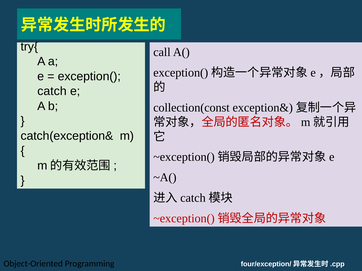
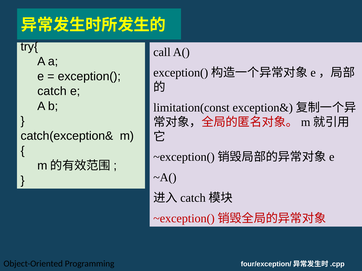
collection(const: collection(const -> limitation(const (191, 108)
